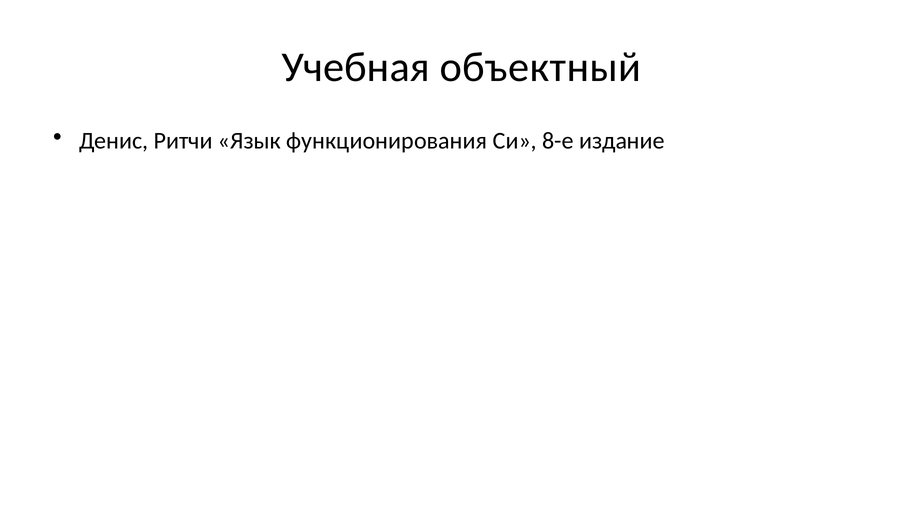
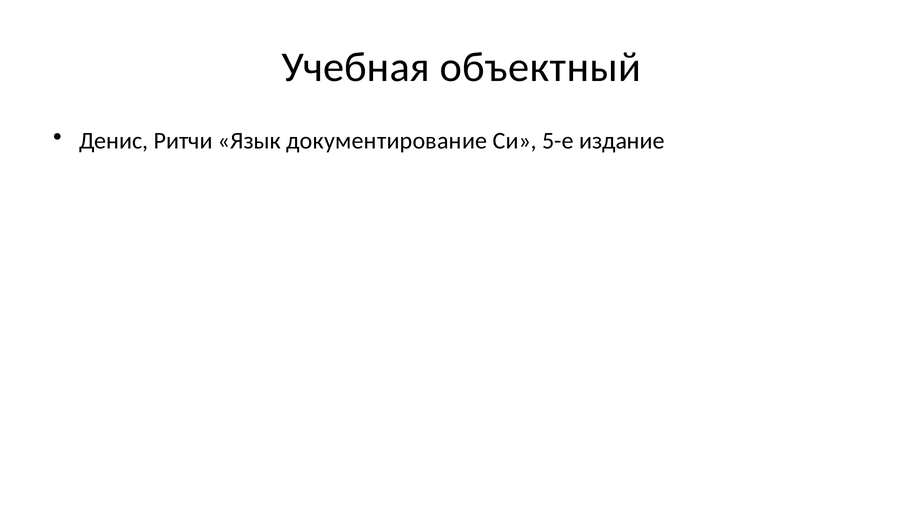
функционирования: функционирования -> документирование (387, 141)
8-е: 8-е -> 5-е (558, 141)
